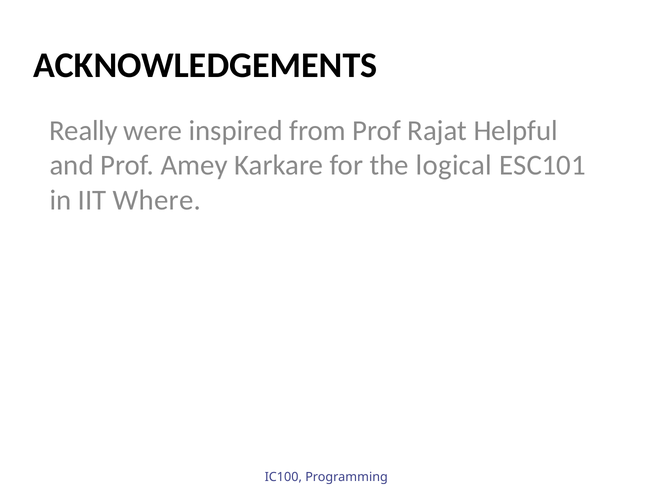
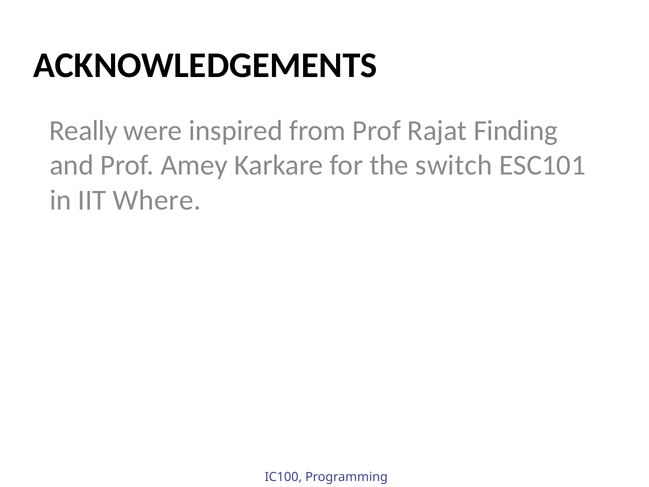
Helpful: Helpful -> Finding (516, 131)
logical: logical -> switch (454, 165)
